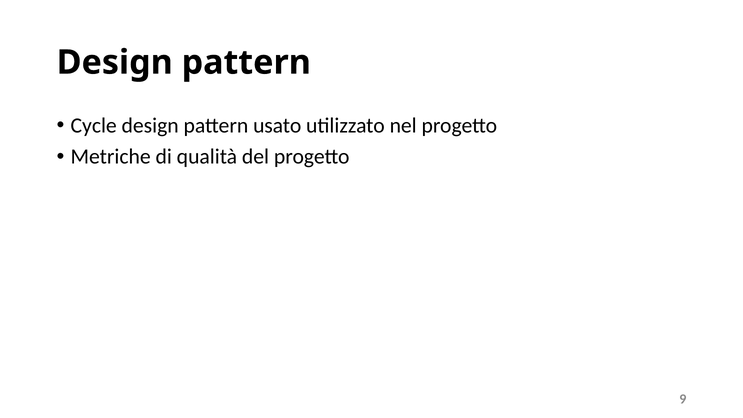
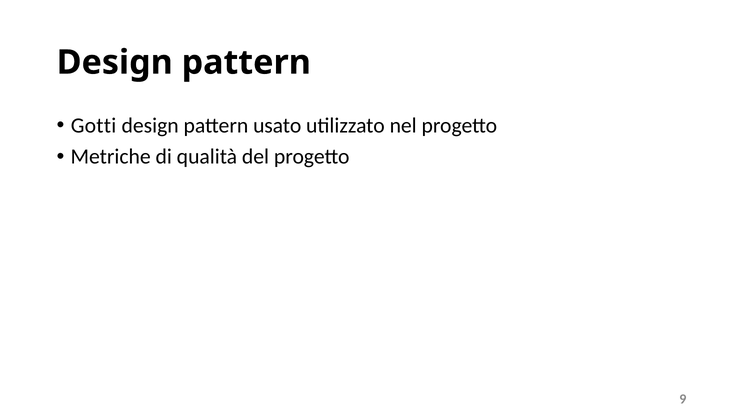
Cycle: Cycle -> Gotti (94, 126)
